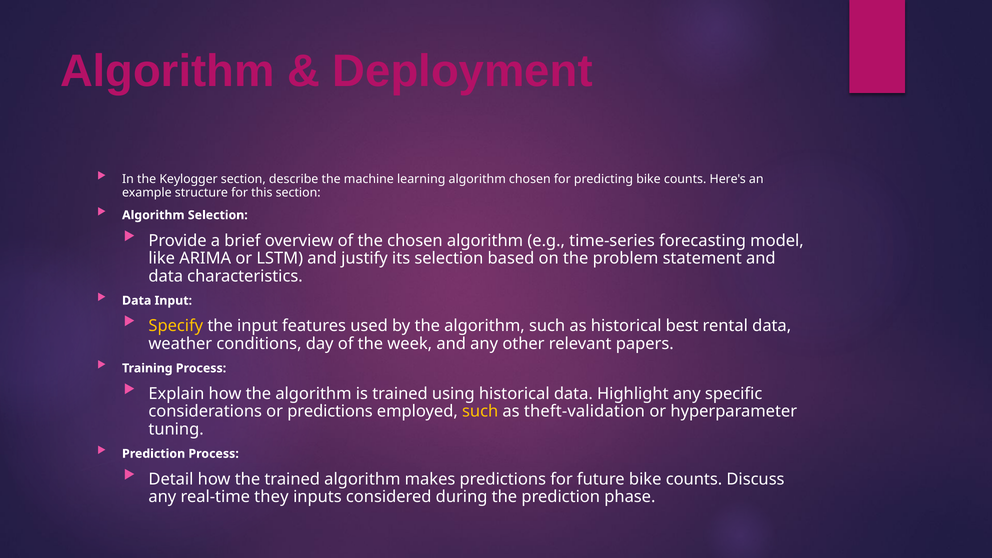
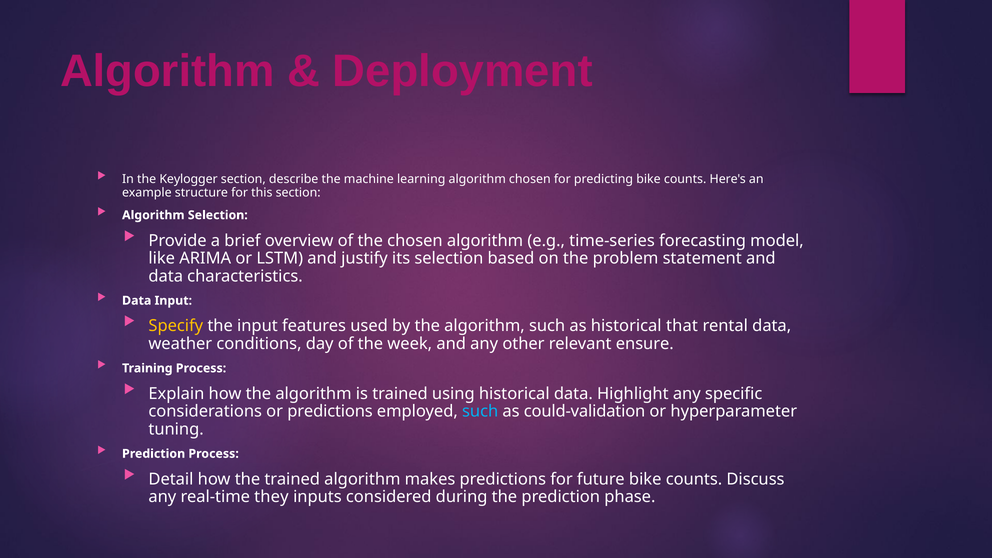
best: best -> that (682, 326)
papers: papers -> ensure (645, 344)
such colour: yellow -> light blue (480, 412)
theft-validation: theft-validation -> could-validation (585, 412)
